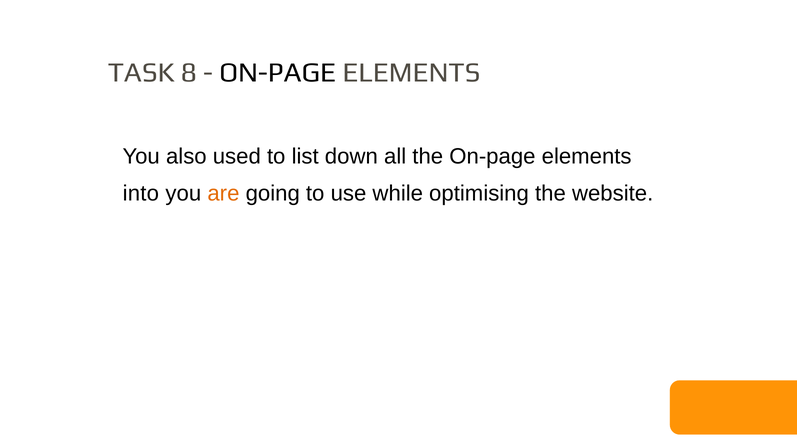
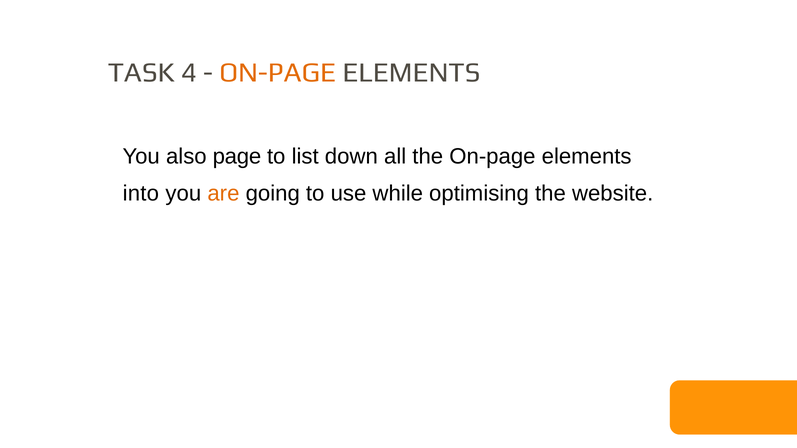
8: 8 -> 4 (189, 72)
ON-PAGE colour: black -> orange (278, 72)
used: used -> page (237, 156)
